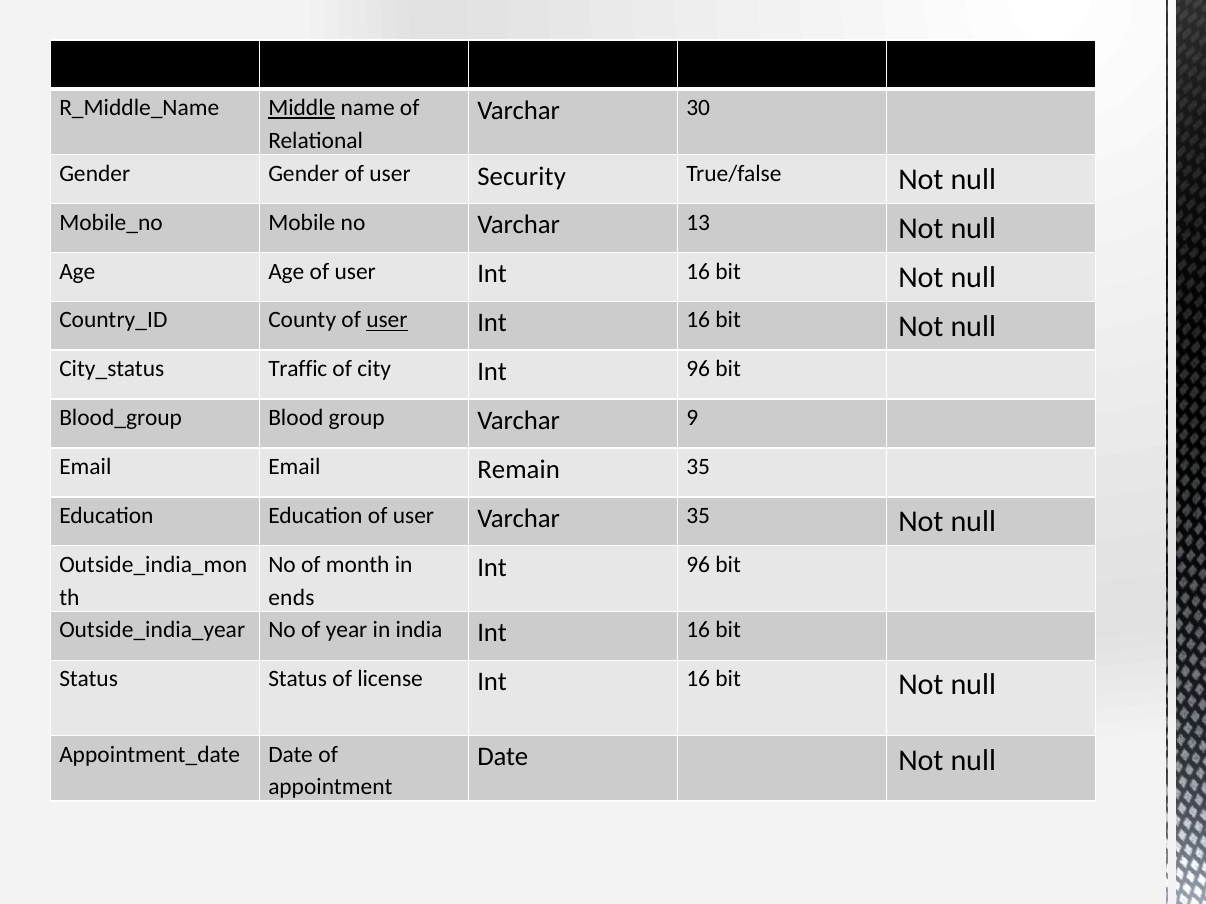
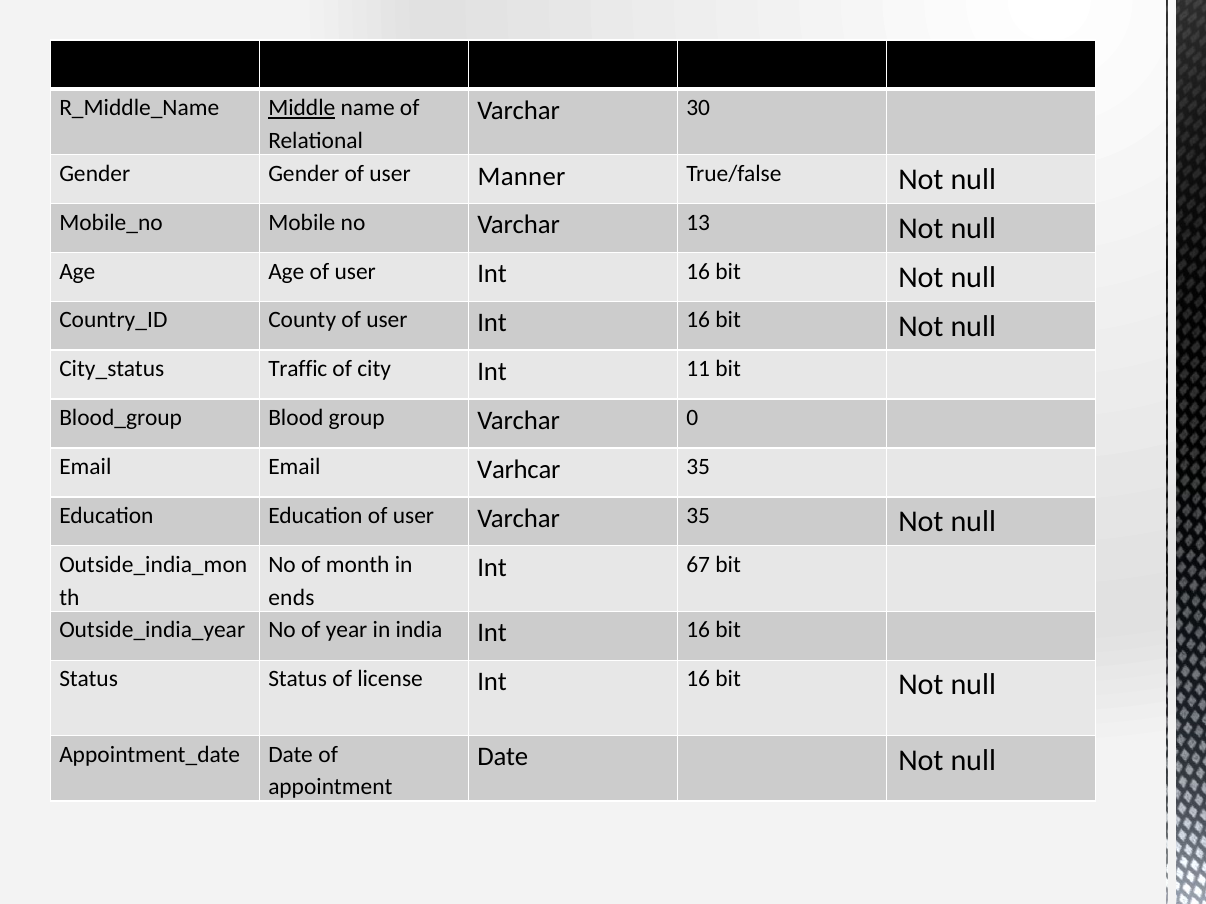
Security: Security -> Manner (522, 176)
user underline: present -> none (387, 320)
city Int 96: 96 -> 11 (698, 369)
9: 9 -> 0 (692, 418)
Remain: Remain -> Varhcar (519, 470)
96: 96 -> 67 (698, 565)
